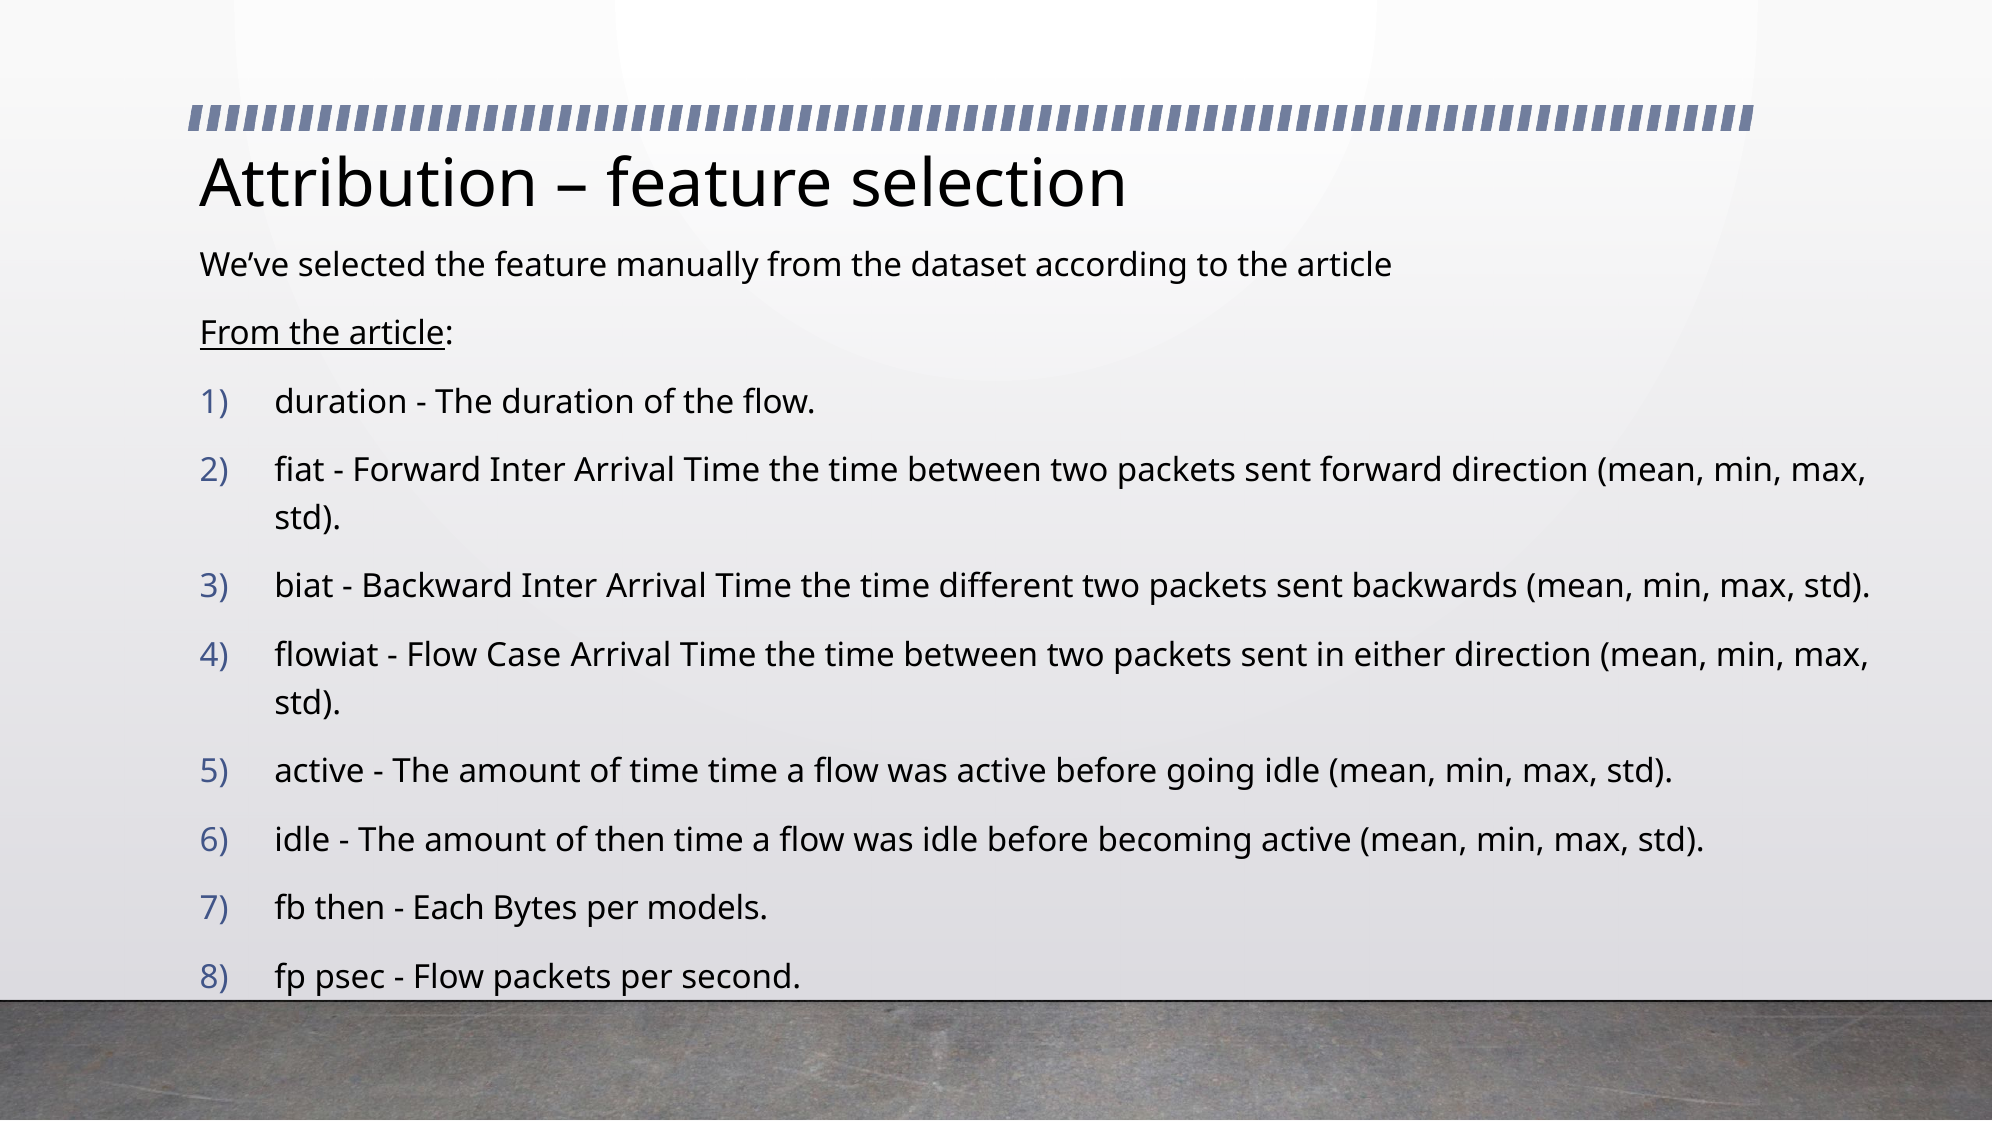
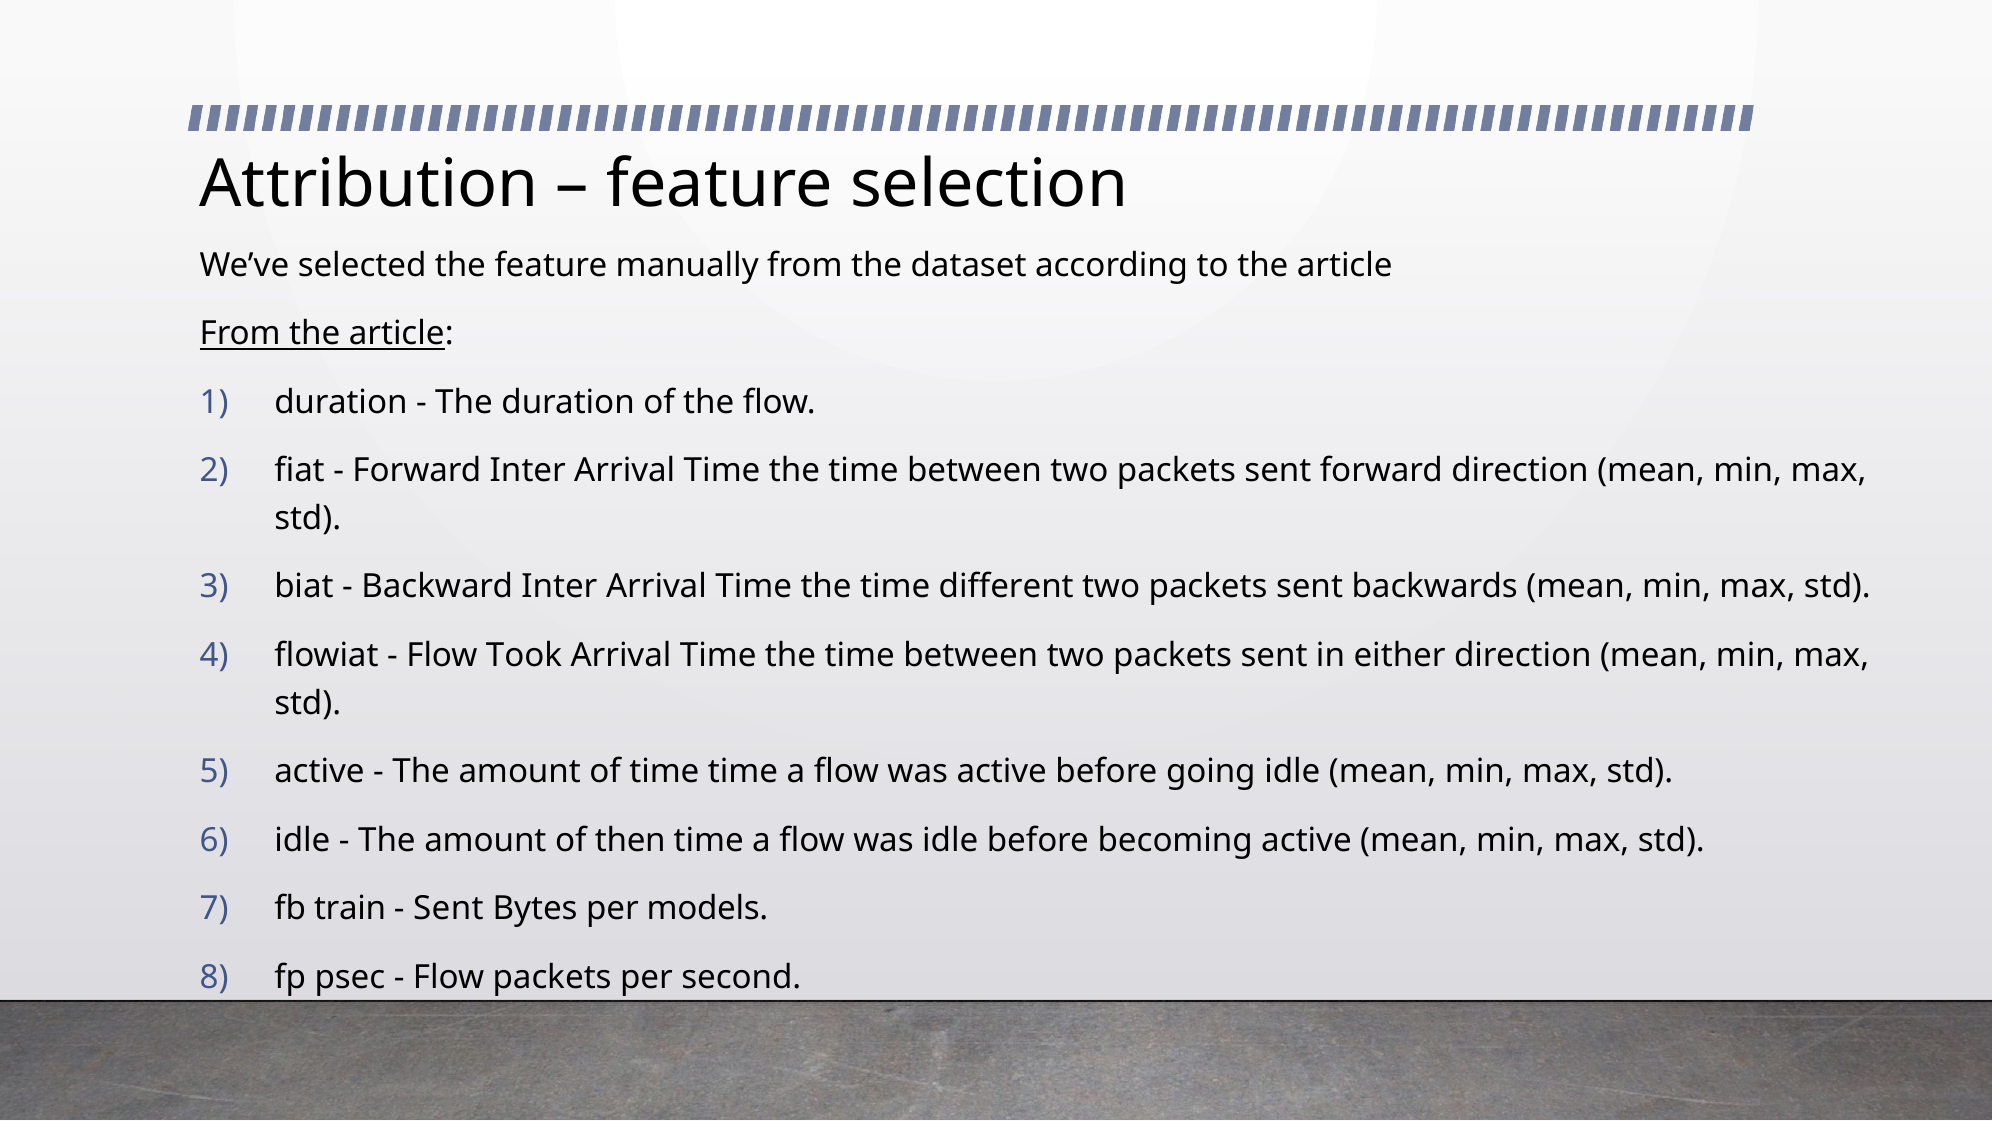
Case: Case -> Took (524, 655)
fb then: then -> train (350, 908)
Each: Each -> Sent (448, 908)
